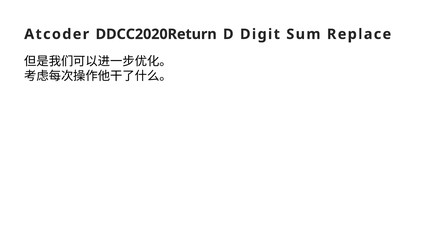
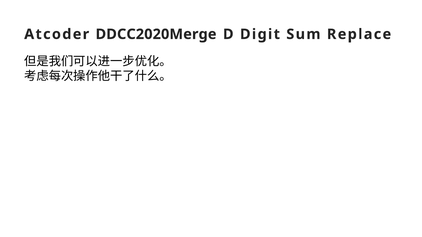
DDCC2020Return: DDCC2020Return -> DDCC2020Merge (156, 34)
